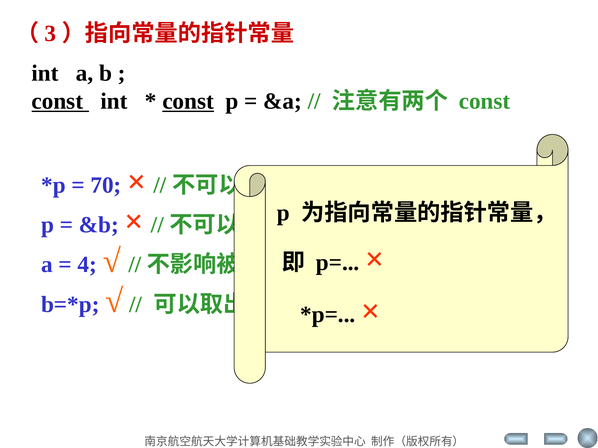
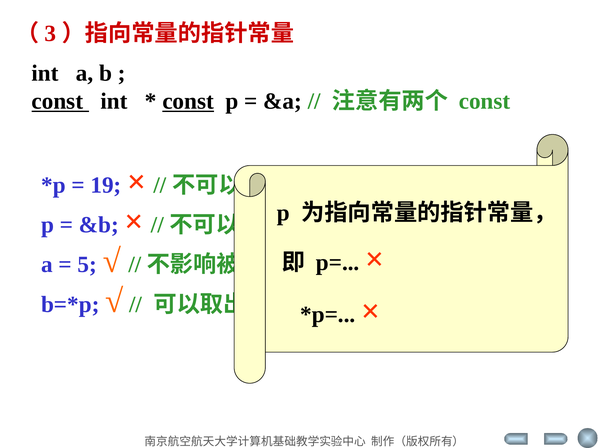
70: 70 -> 19 (106, 185)
4: 4 -> 5 (87, 265)
